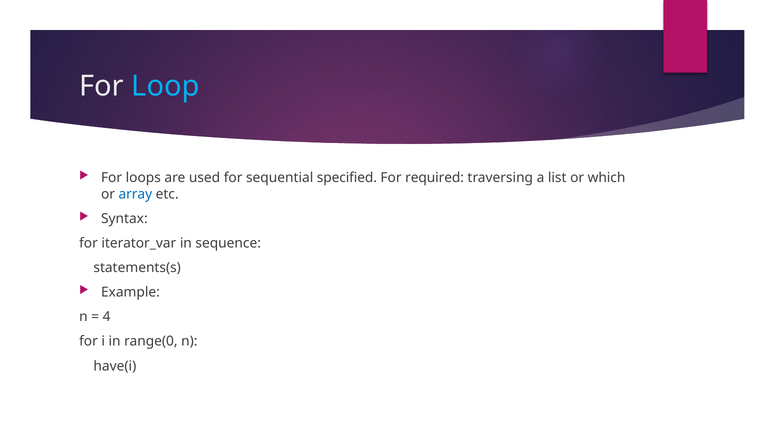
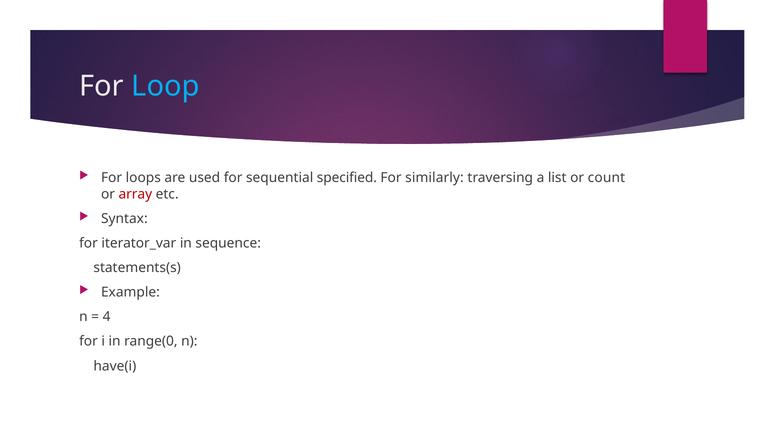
required: required -> similarly (434, 178)
which: which -> count (606, 178)
array colour: blue -> red (135, 194)
